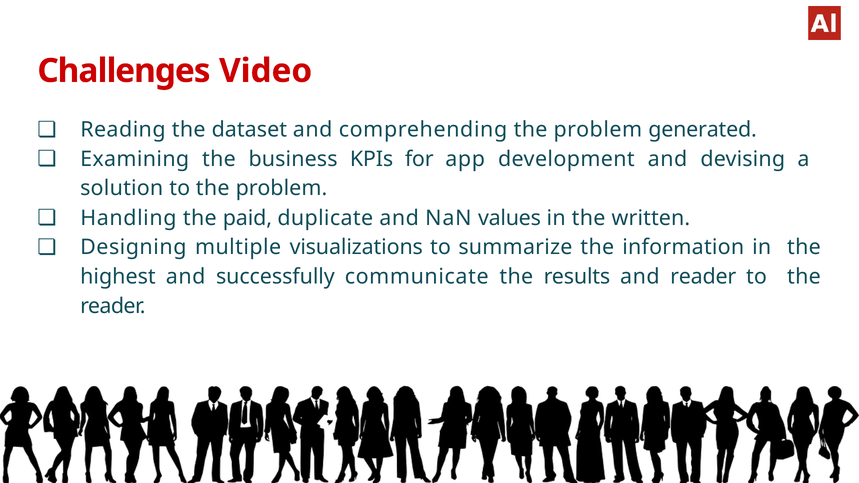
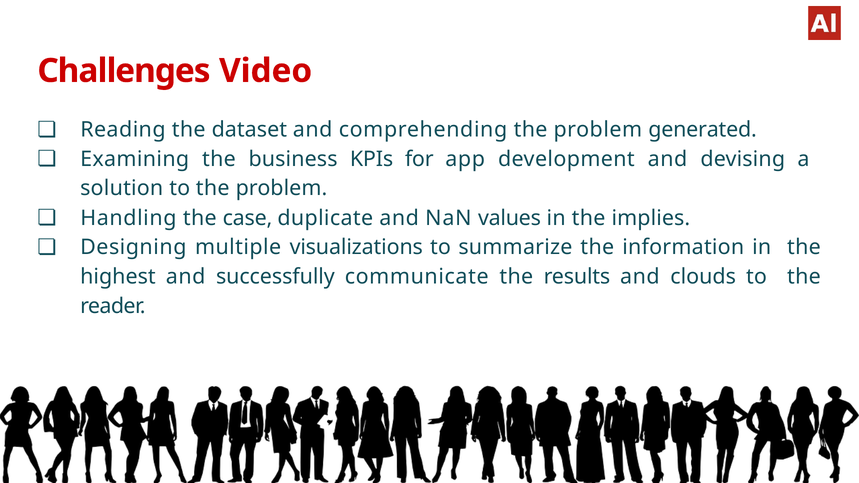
paid: paid -> case (247, 218)
written: written -> implies (651, 218)
and reader: reader -> clouds (703, 277)
